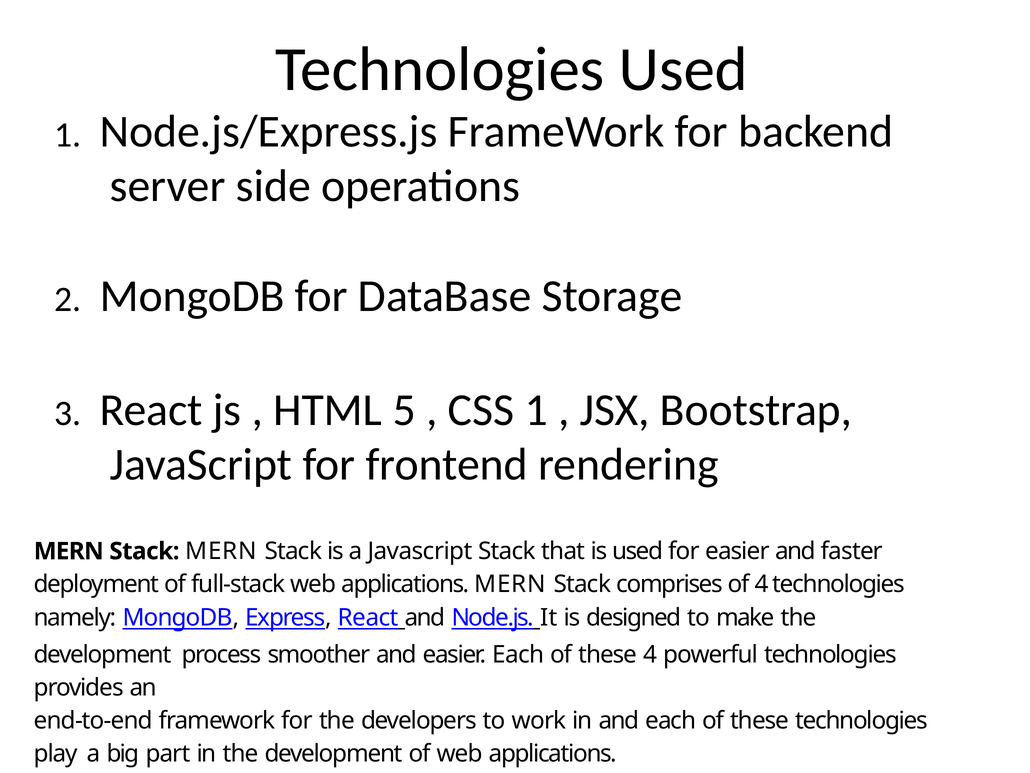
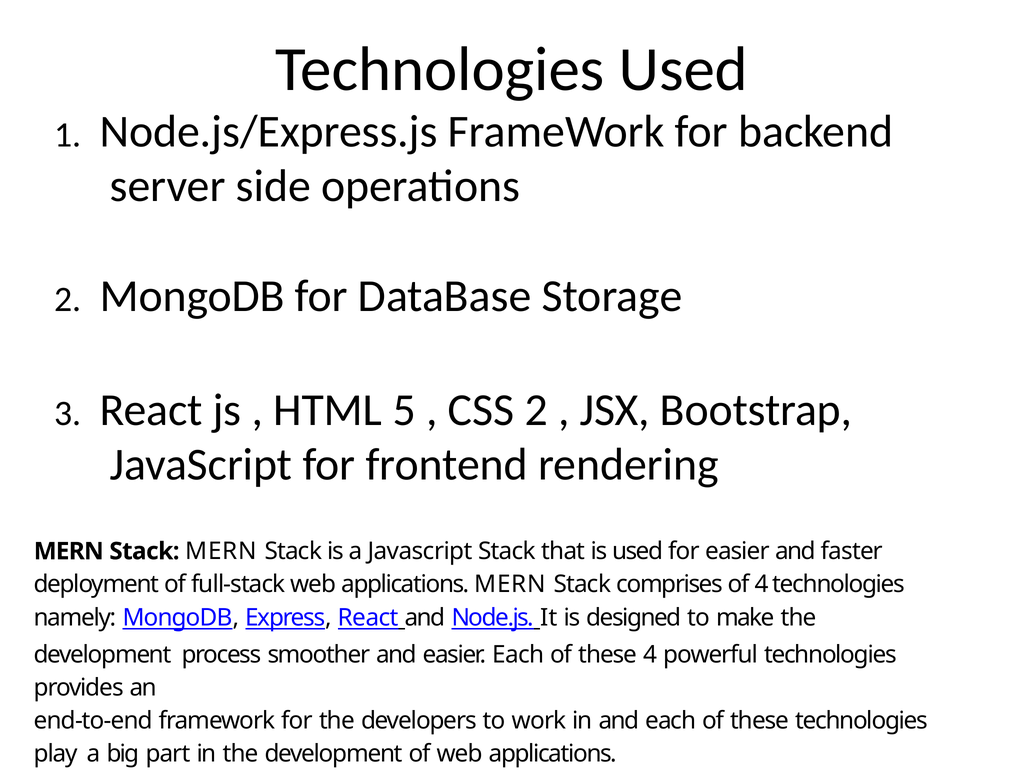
CSS 1: 1 -> 2 (536, 410)
